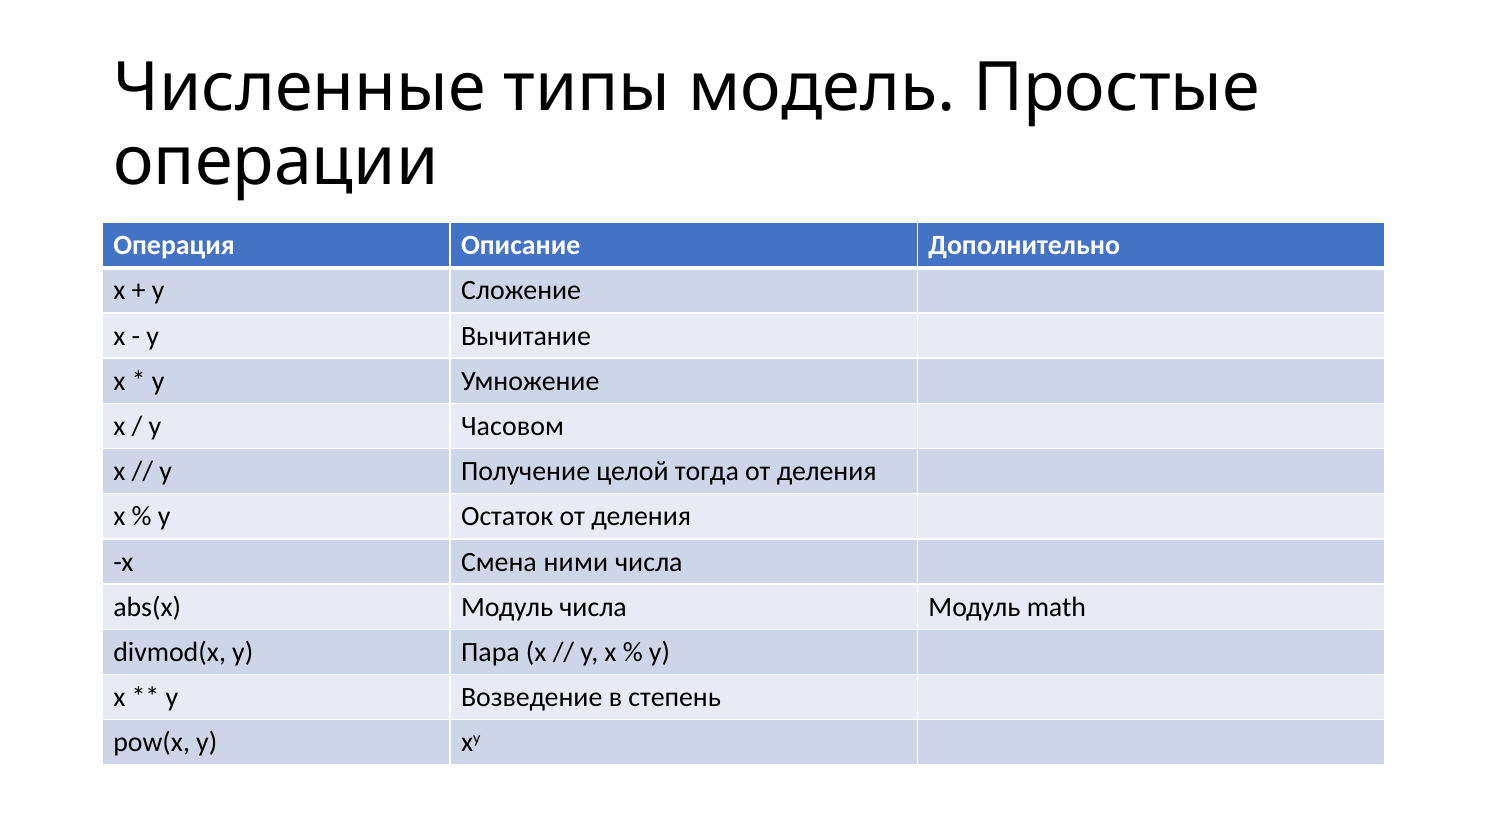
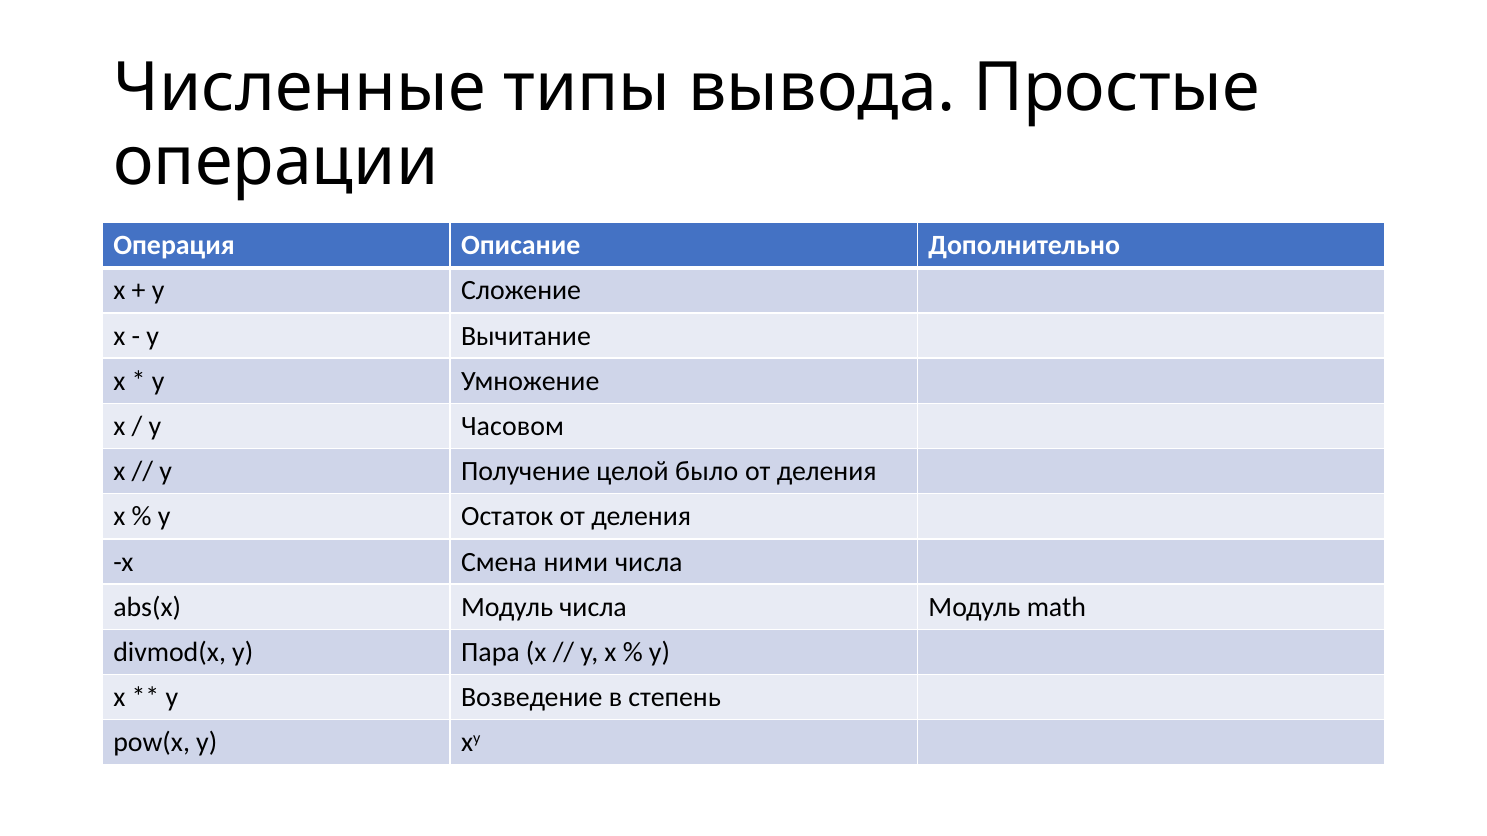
модель: модель -> вывода (822, 88)
тогда: тогда -> было (707, 472)
